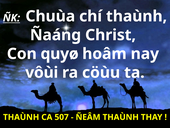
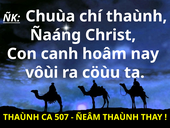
quyø: quyø -> canh (60, 54)
